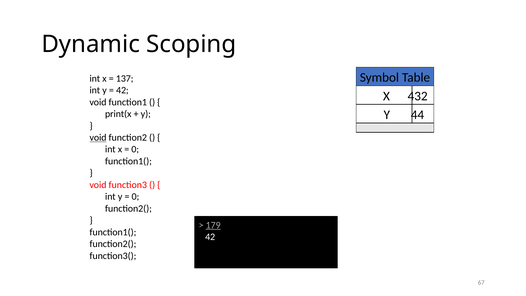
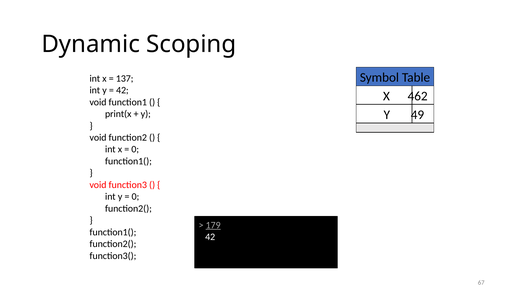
432: 432 -> 462 (418, 96)
44: 44 -> 49 (417, 115)
void underline: present -> none (98, 138)
